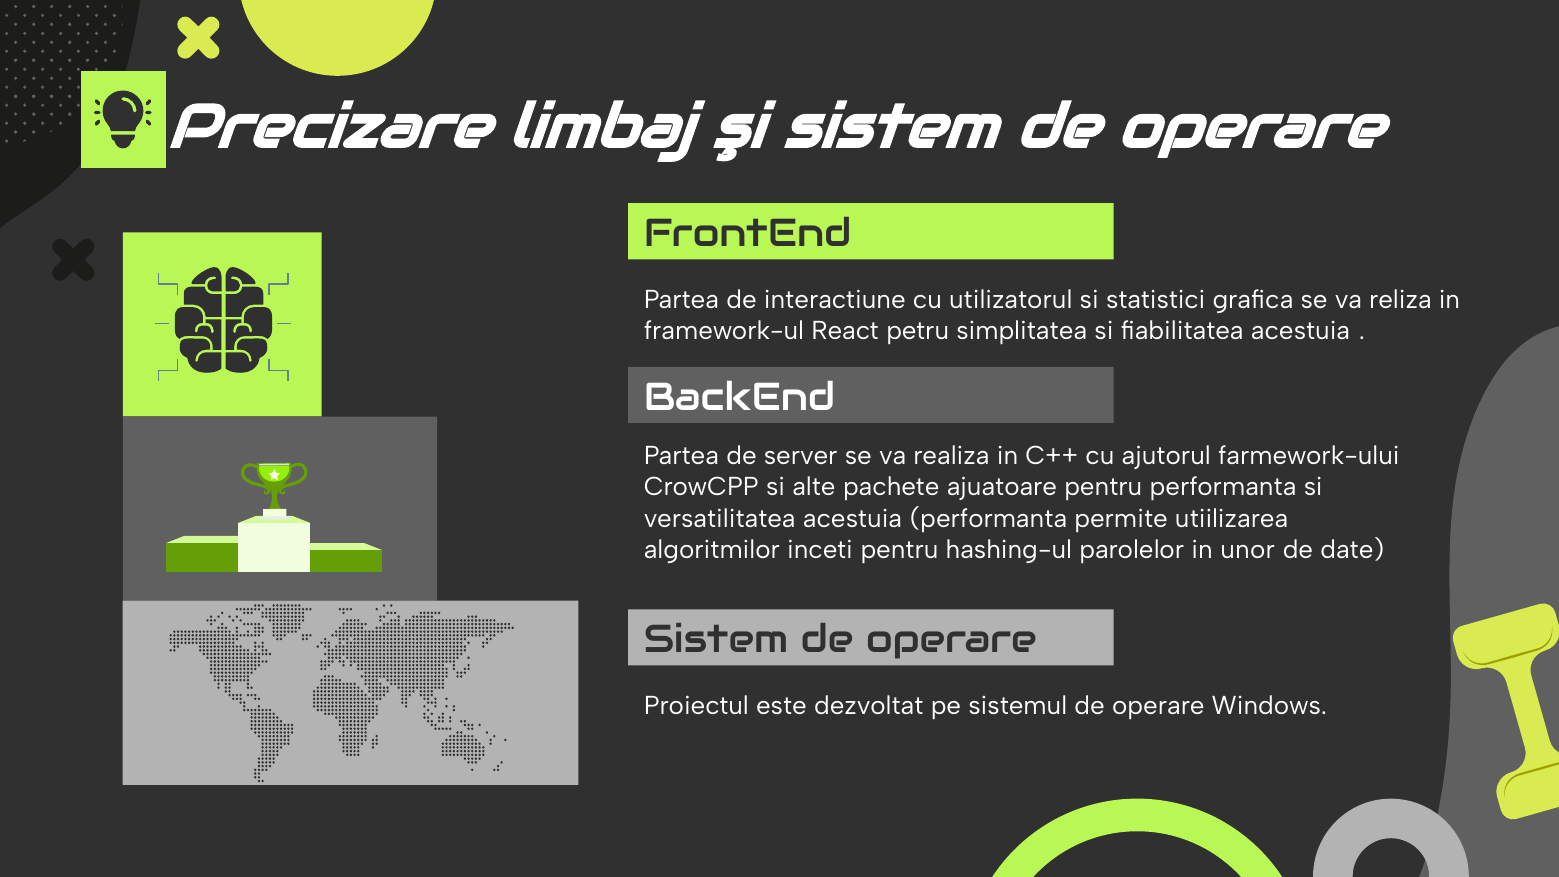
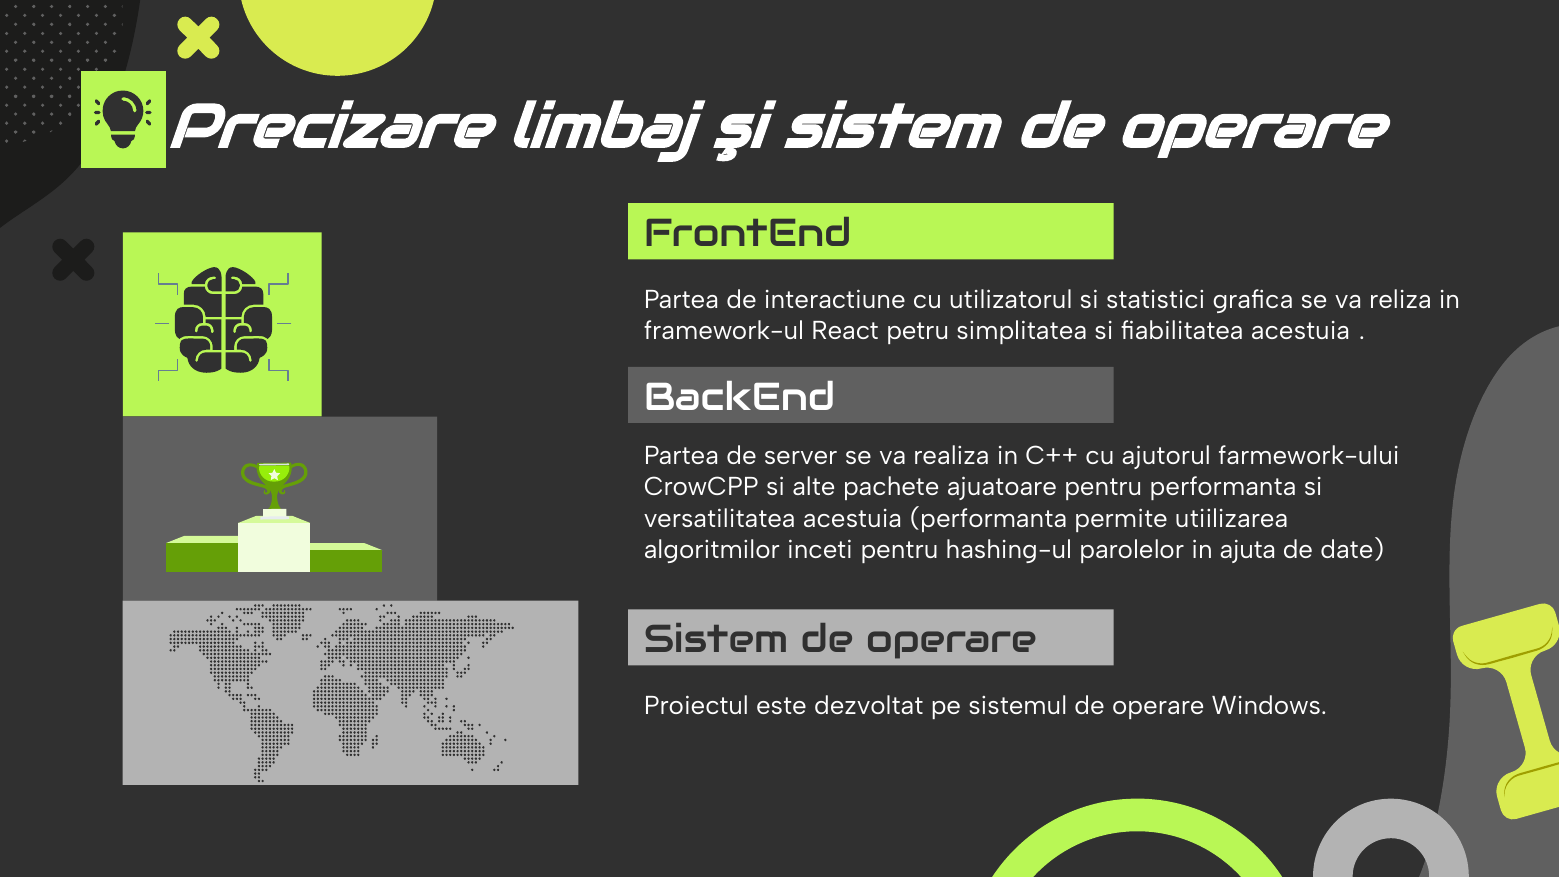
unor: unor -> ajuta (1248, 550)
